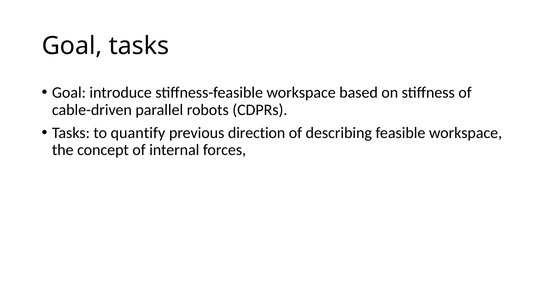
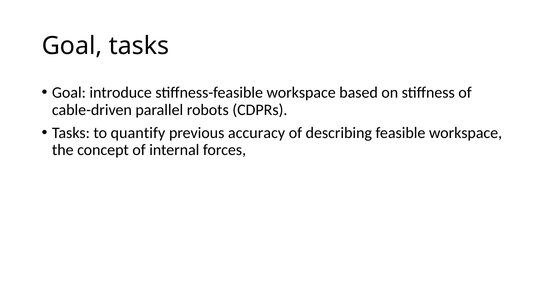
direction: direction -> accuracy (257, 133)
